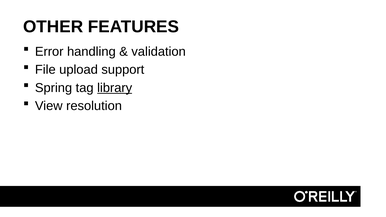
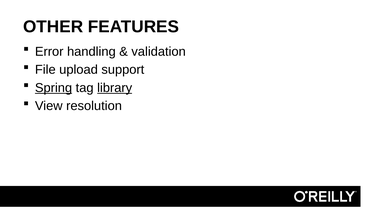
Spring underline: none -> present (54, 88)
